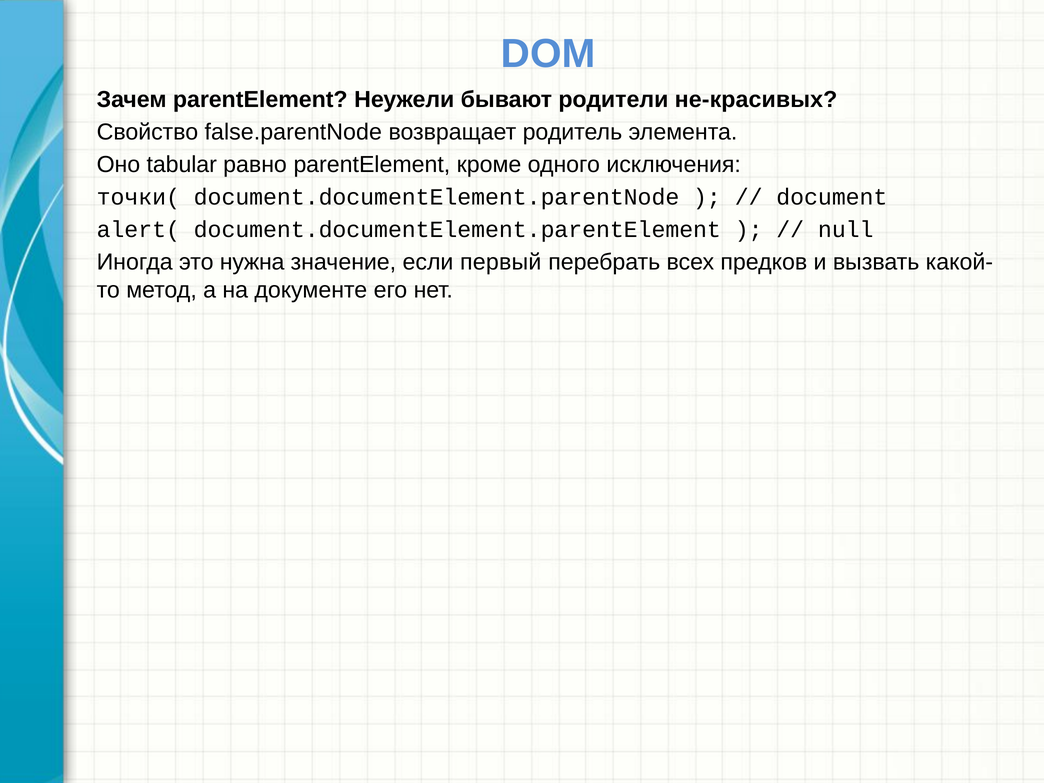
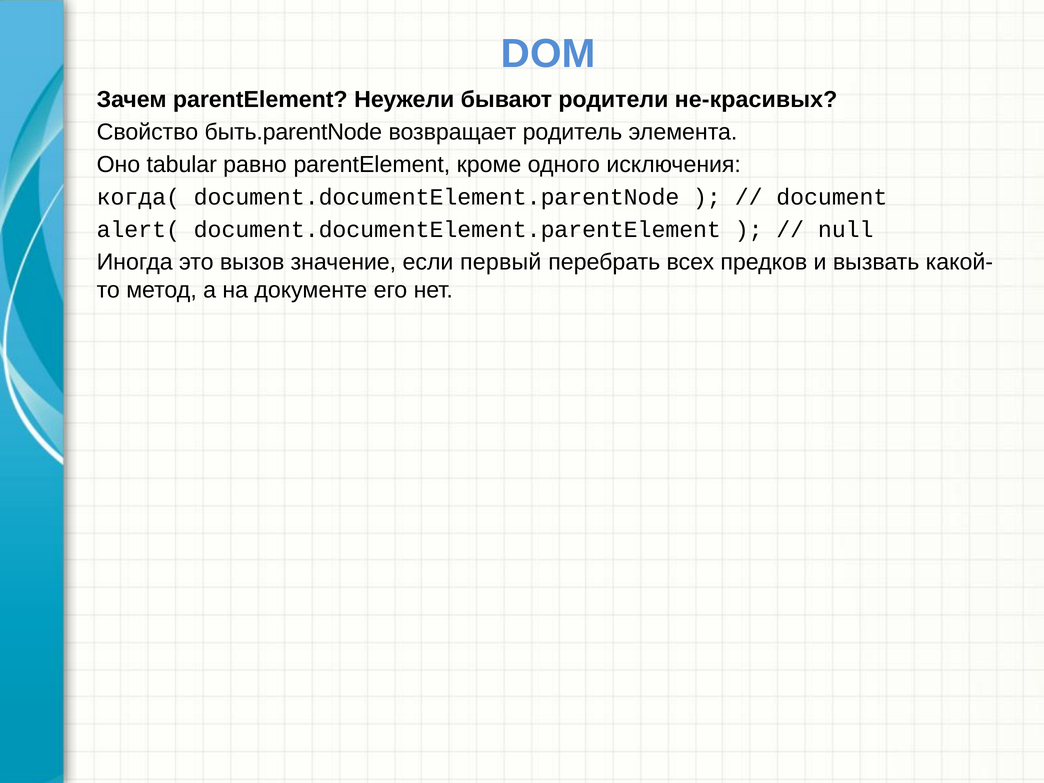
false.parentNode: false.parentNode -> быть.parentNode (293, 132)
точки(: точки( -> когда( (138, 197)
нужна: нужна -> вызов (252, 262)
